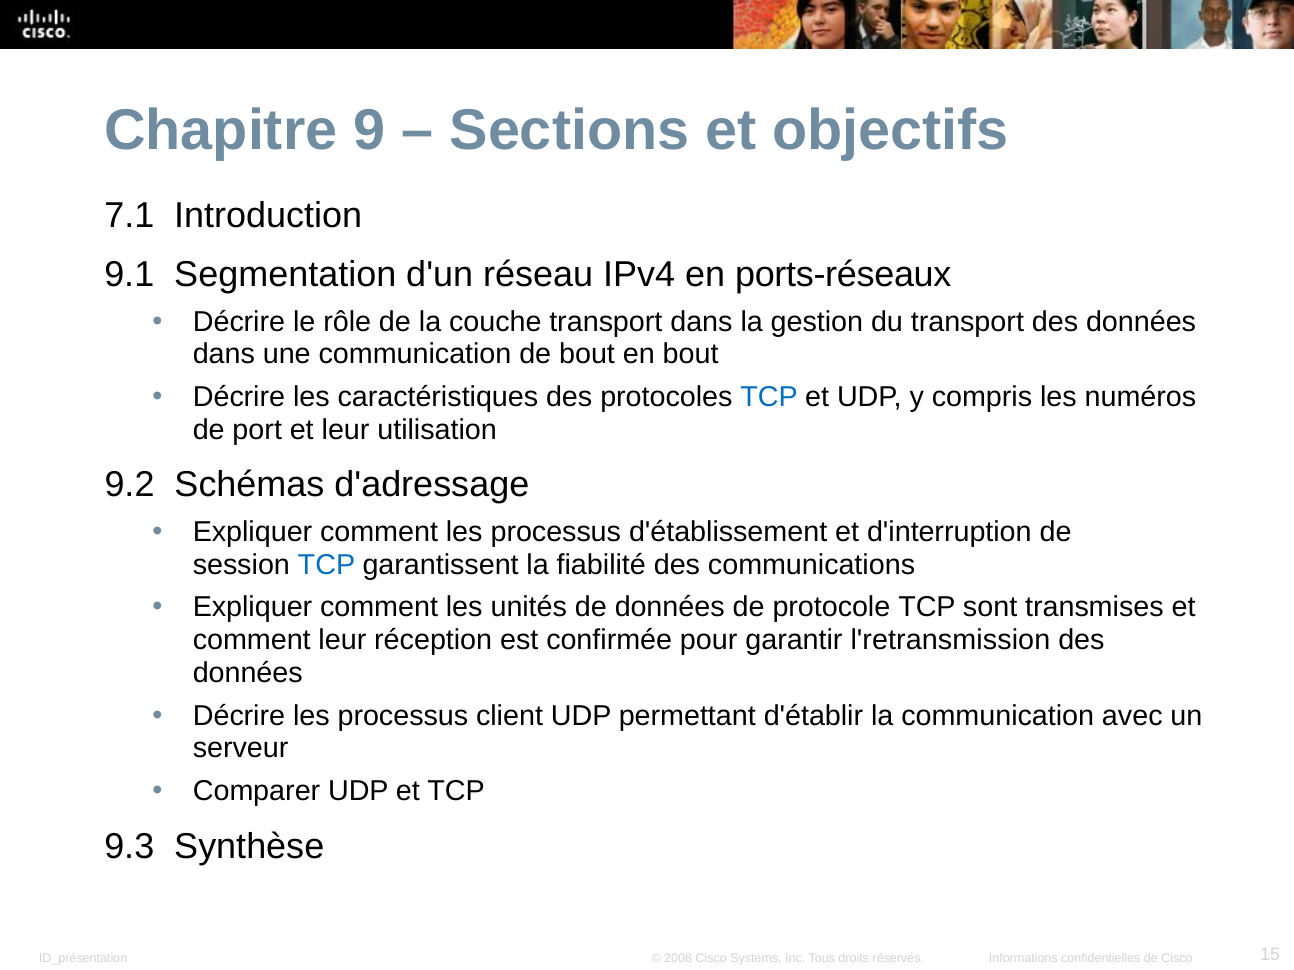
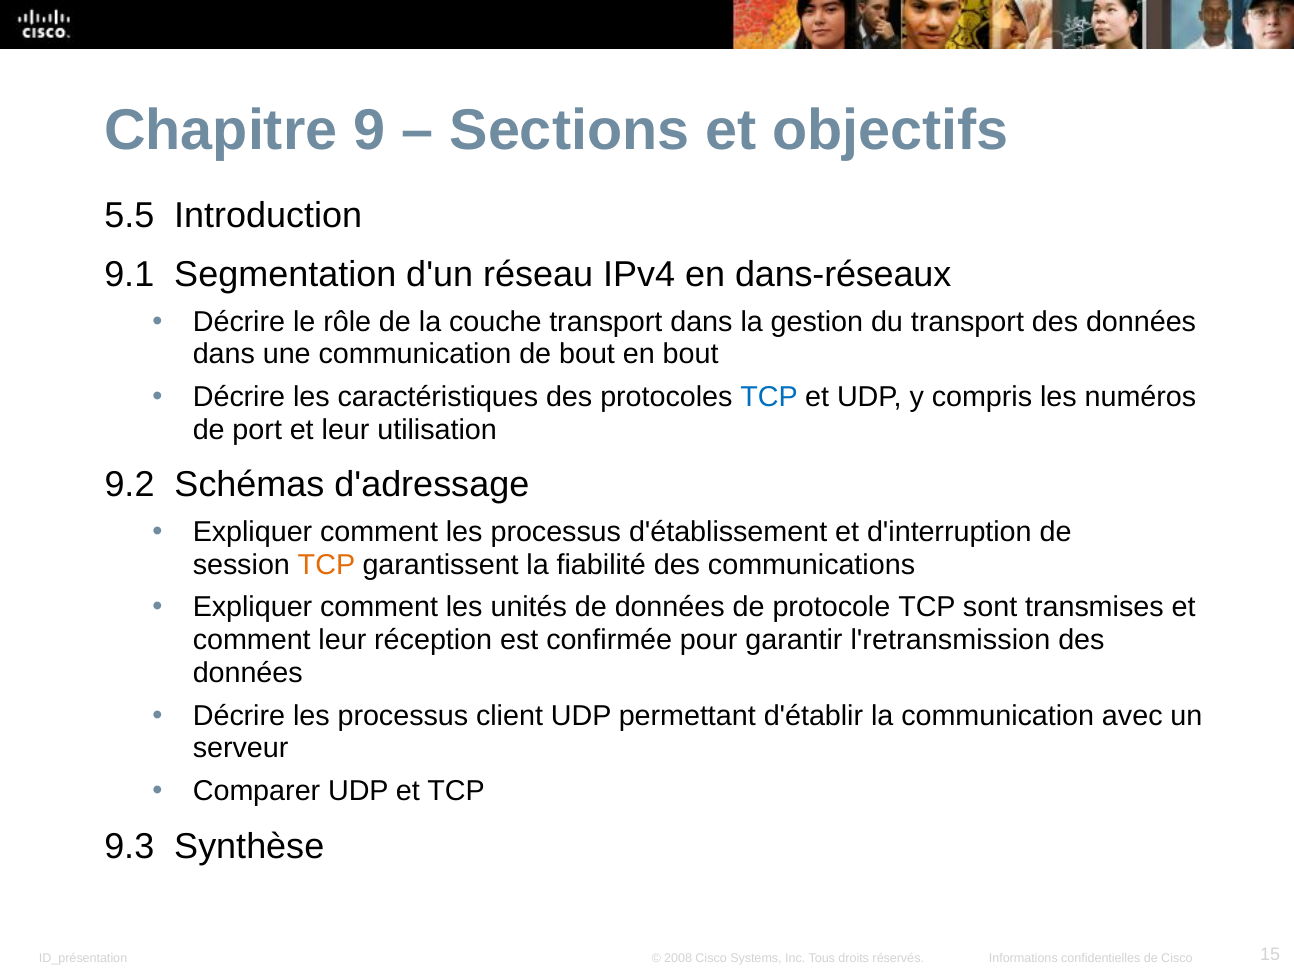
7.1: 7.1 -> 5.5 (129, 216)
ports-réseaux: ports-réseaux -> dans-réseaux (843, 275)
TCP colour: blue -> orange (326, 565)
